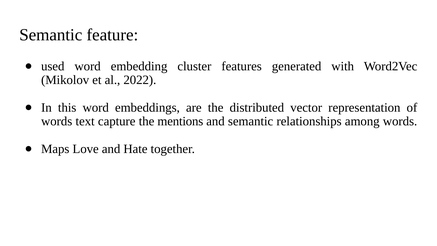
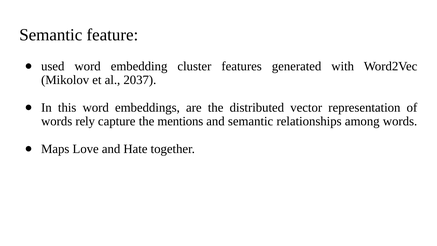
2022: 2022 -> 2037 (140, 80)
text: text -> rely (85, 121)
